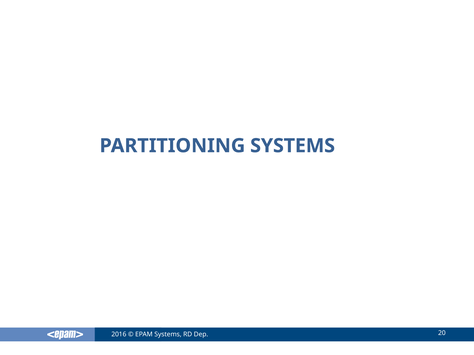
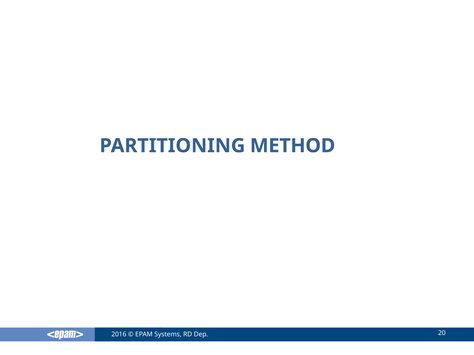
PARTITIONING SYSTEMS: SYSTEMS -> METHOD (293, 146)
